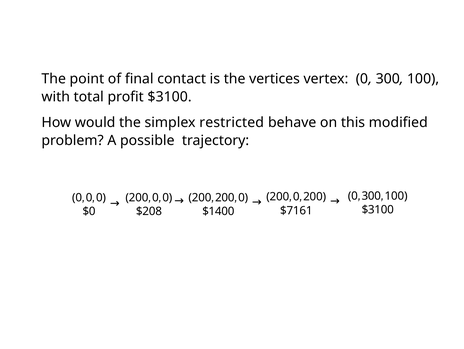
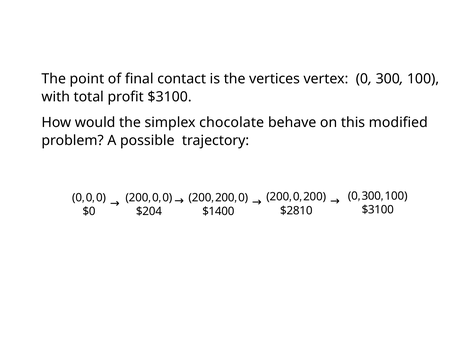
restricted: restricted -> chocolate (232, 122)
$7161: $7161 -> $2810 (296, 210)
$208: $208 -> $204 (149, 211)
